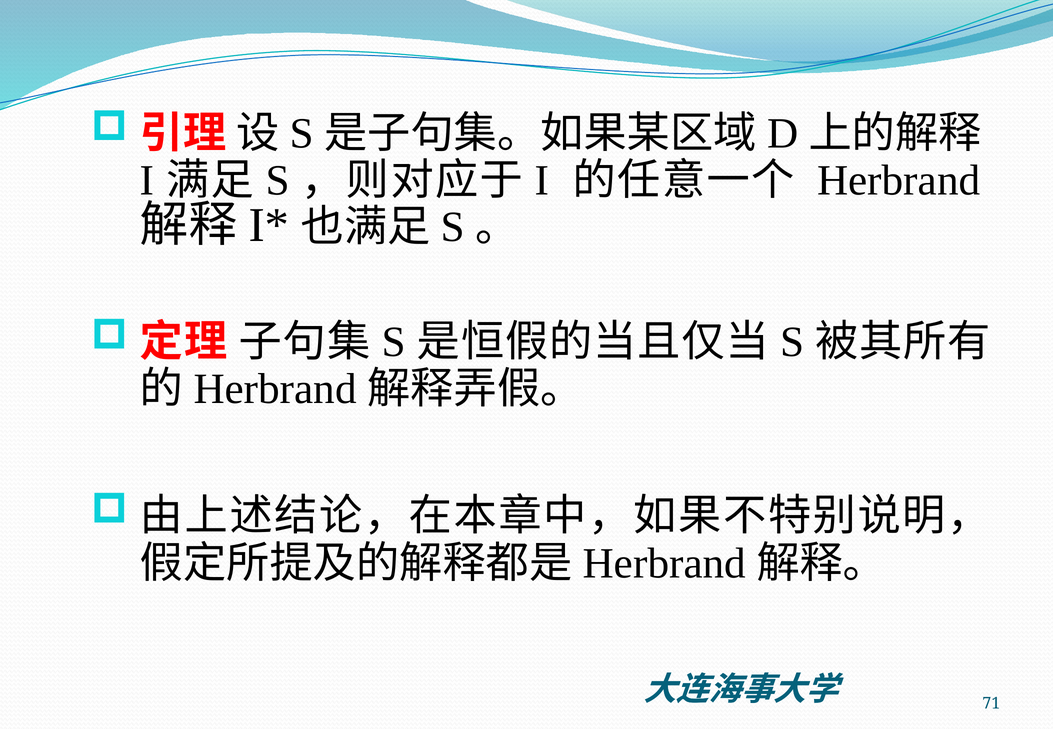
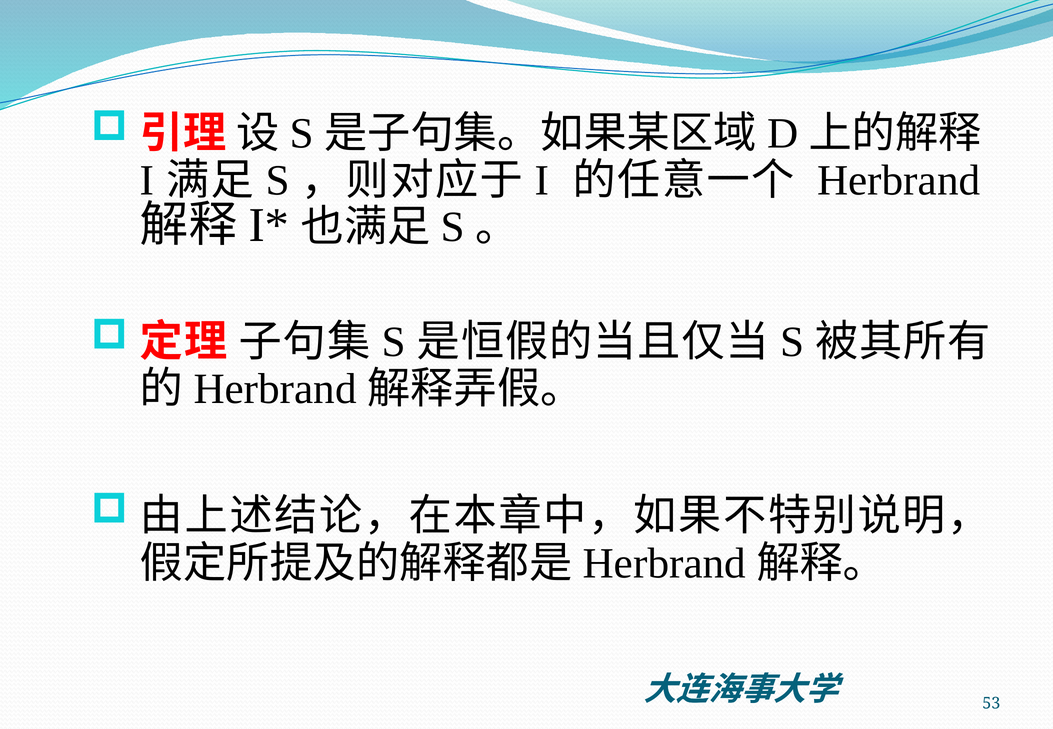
71: 71 -> 53 (991, 703)
